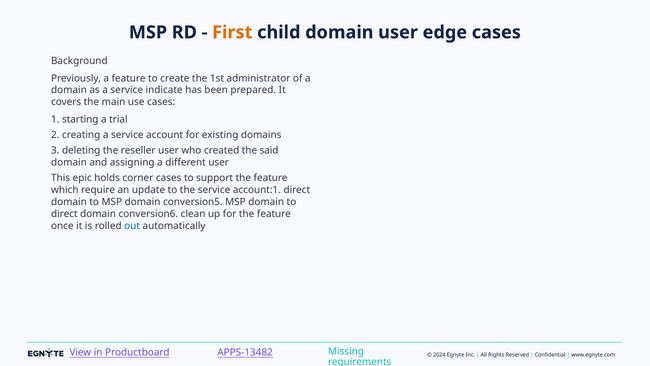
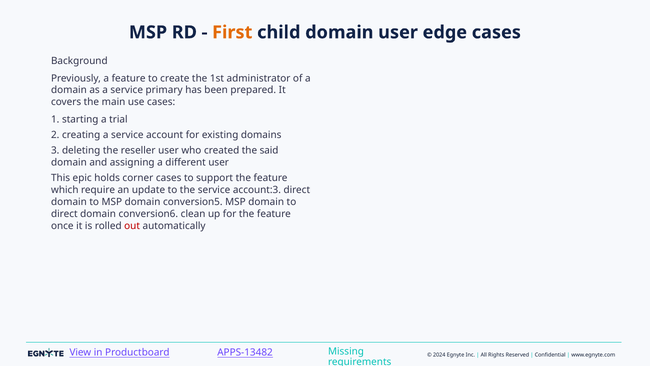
indicate: indicate -> primary (164, 90)
account:1: account:1 -> account:3 (257, 190)
out colour: blue -> red (132, 226)
